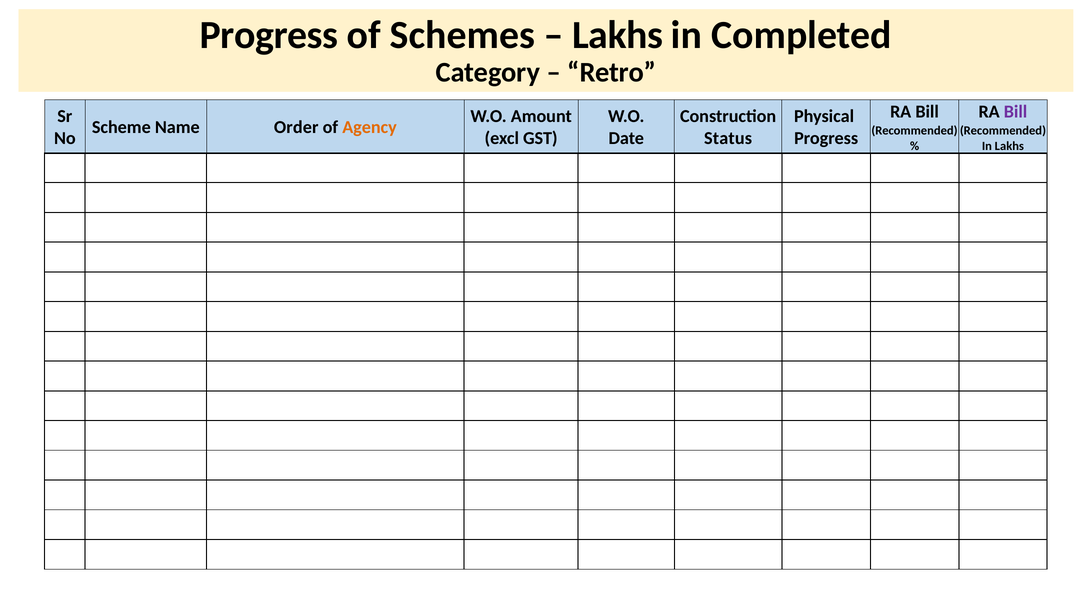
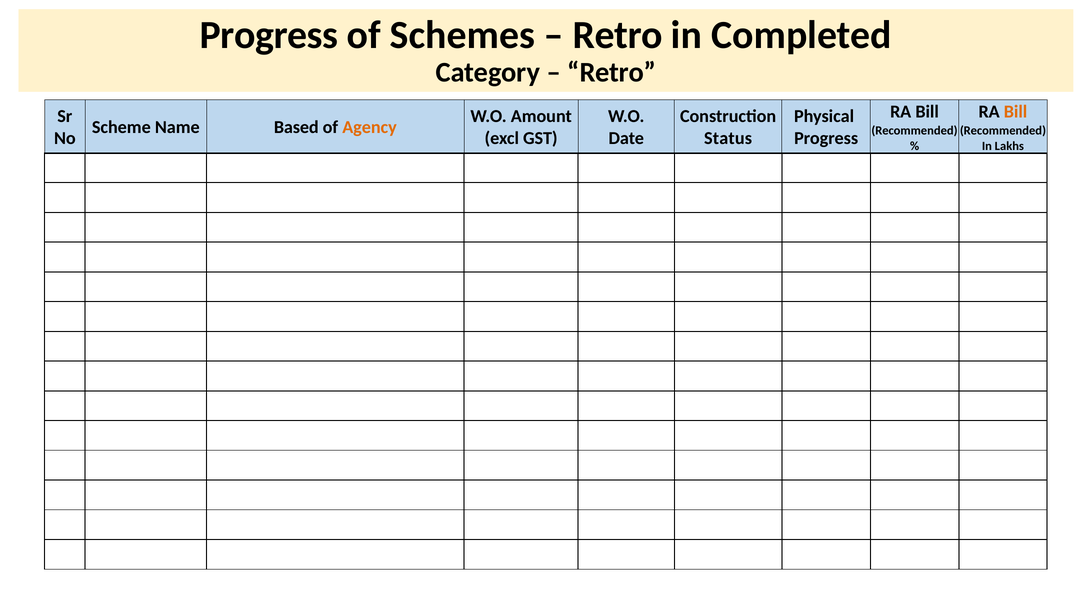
Lakhs: Lakhs -> Retro (618, 35)
Bill colour: purple -> orange (1016, 112)
Order: Order -> Based (296, 127)
